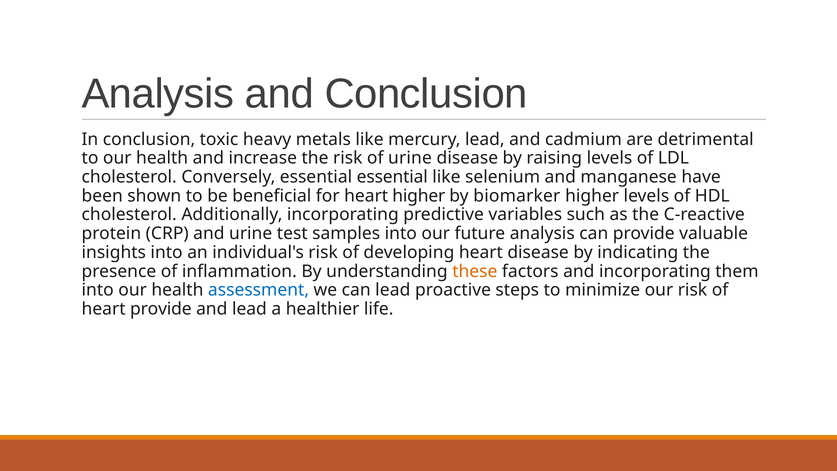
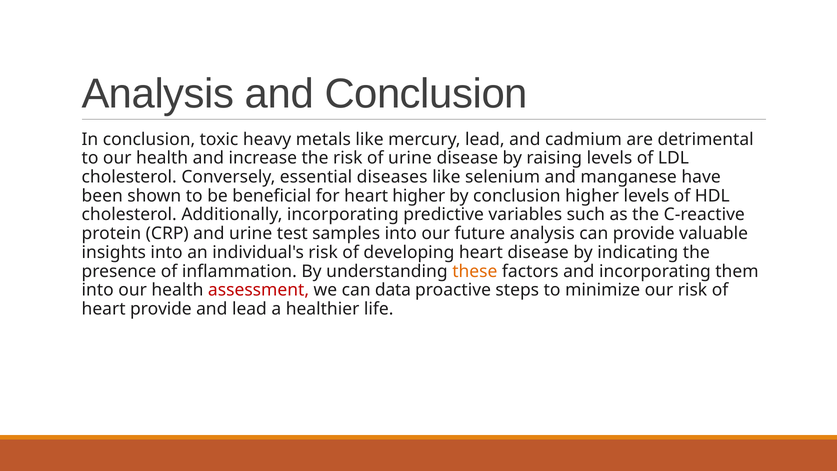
essential essential: essential -> diseases (392, 177)
by biomarker: biomarker -> conclusion (517, 196)
assessment colour: blue -> red (259, 290)
can lead: lead -> data (393, 290)
